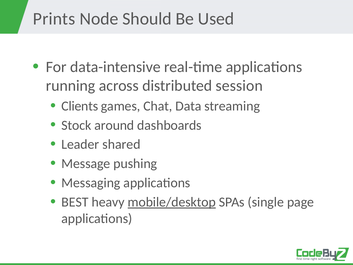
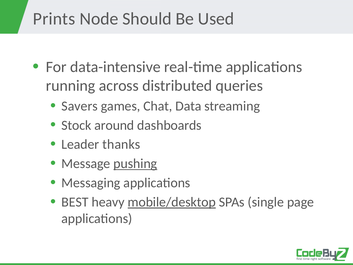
session: session -> queries (239, 86)
Clients: Clients -> Savers (80, 106)
shared: shared -> thanks (121, 144)
pushing underline: none -> present (135, 163)
